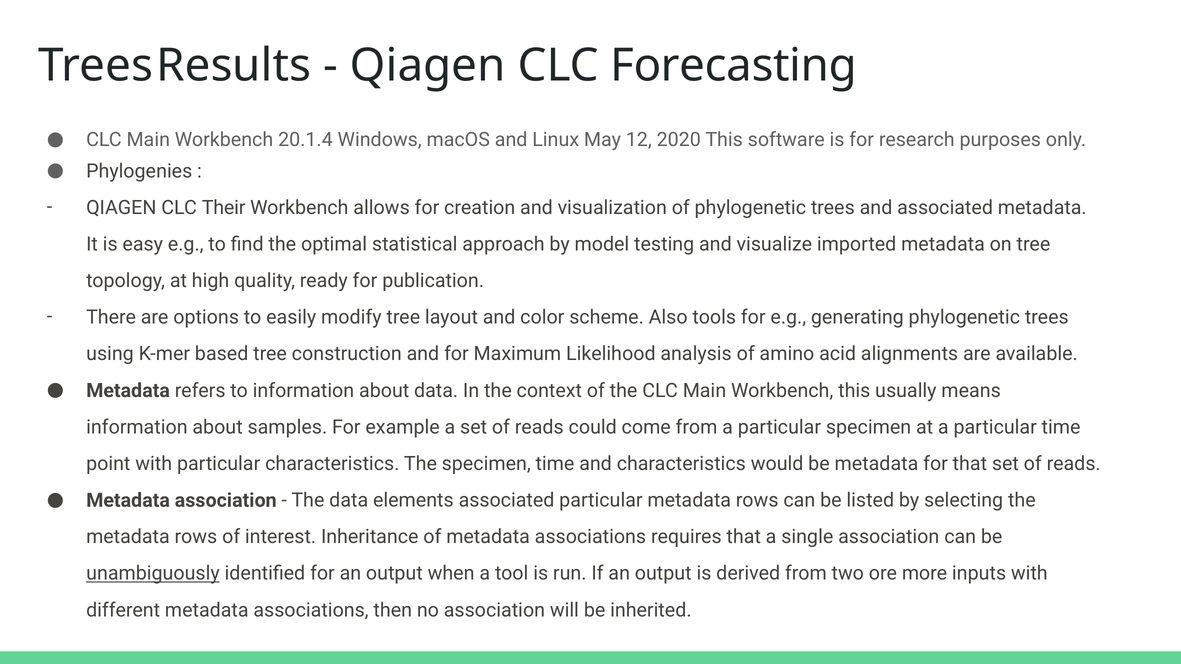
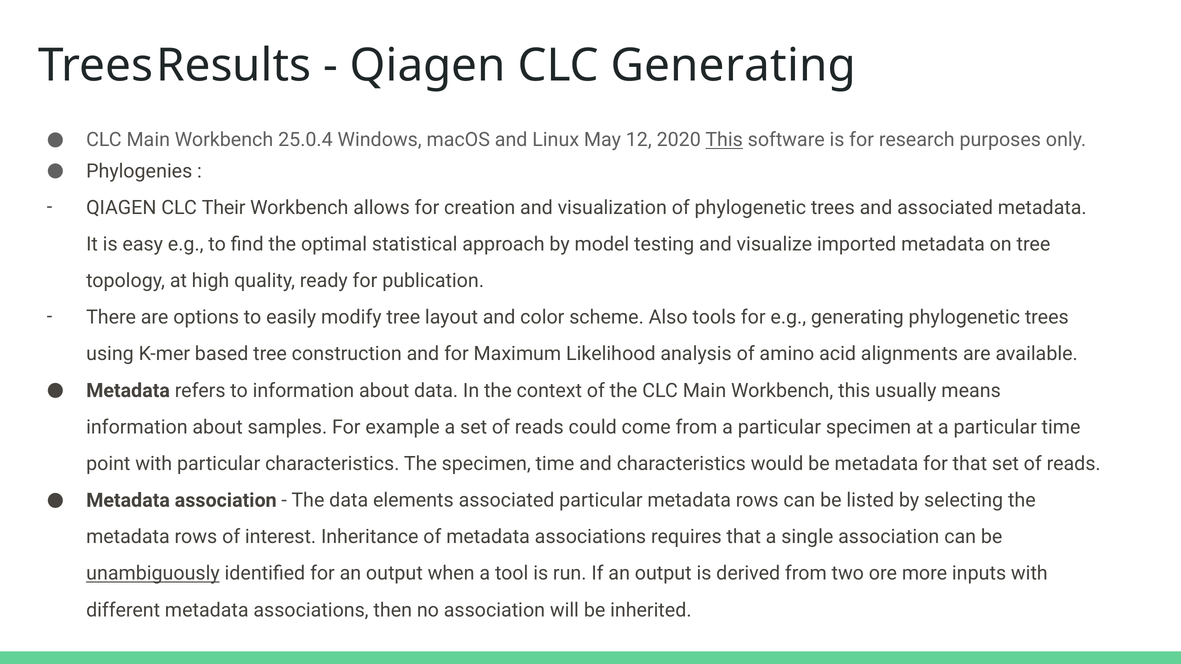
CLC Forecasting: Forecasting -> Generating (733, 65)
20.1.4: 20.1.4 -> 25.0.4 (305, 140)
This underline: none -> present (724, 140)
